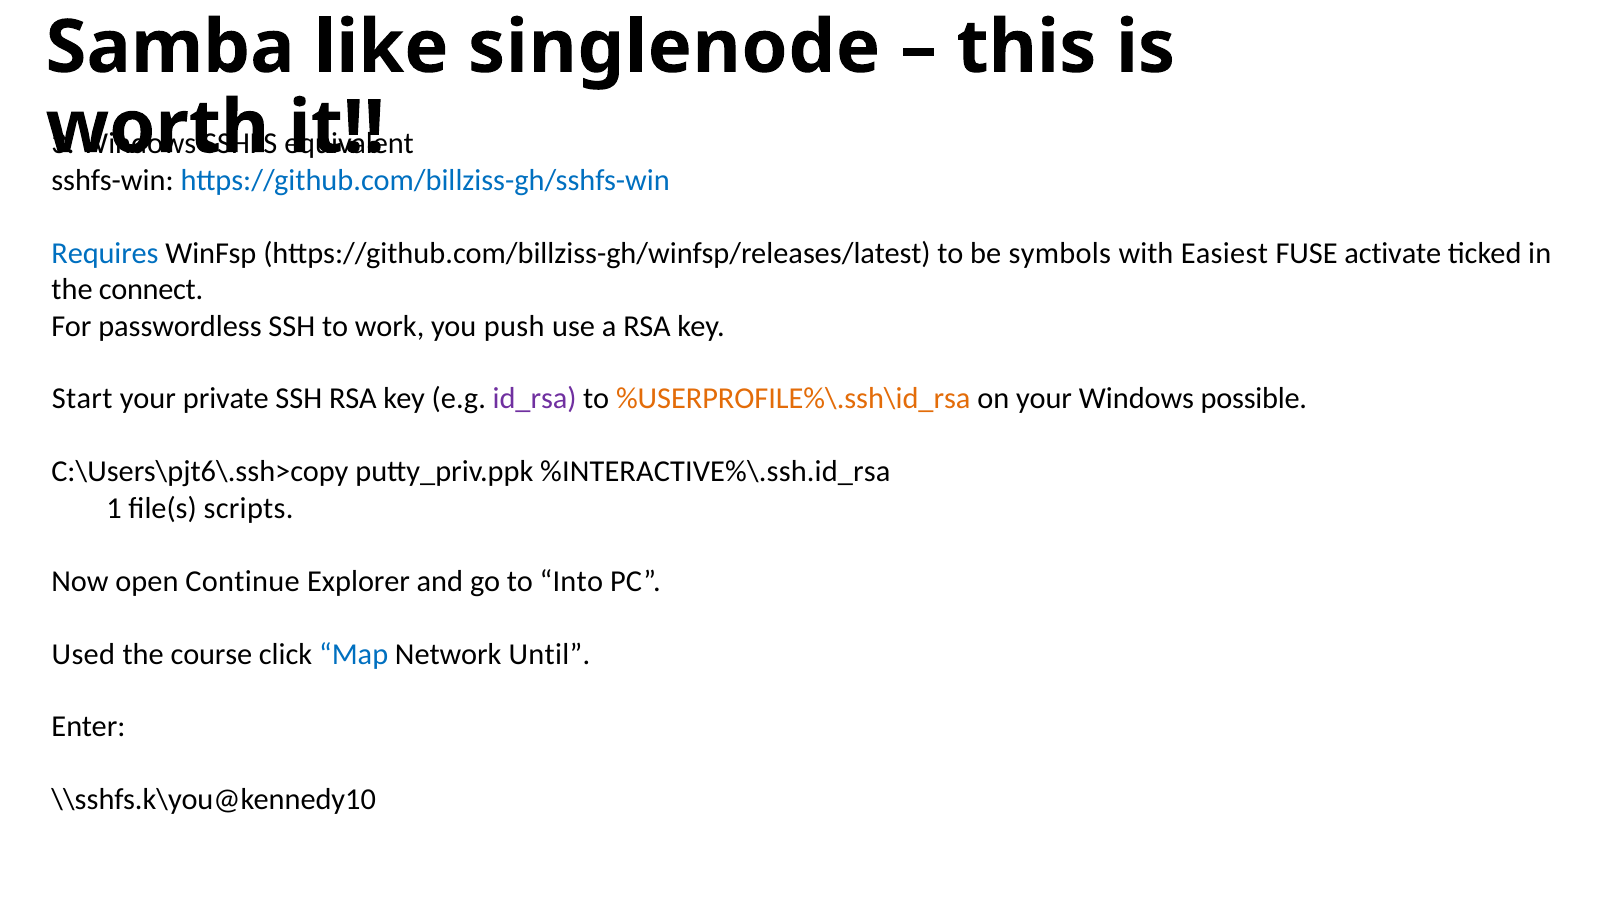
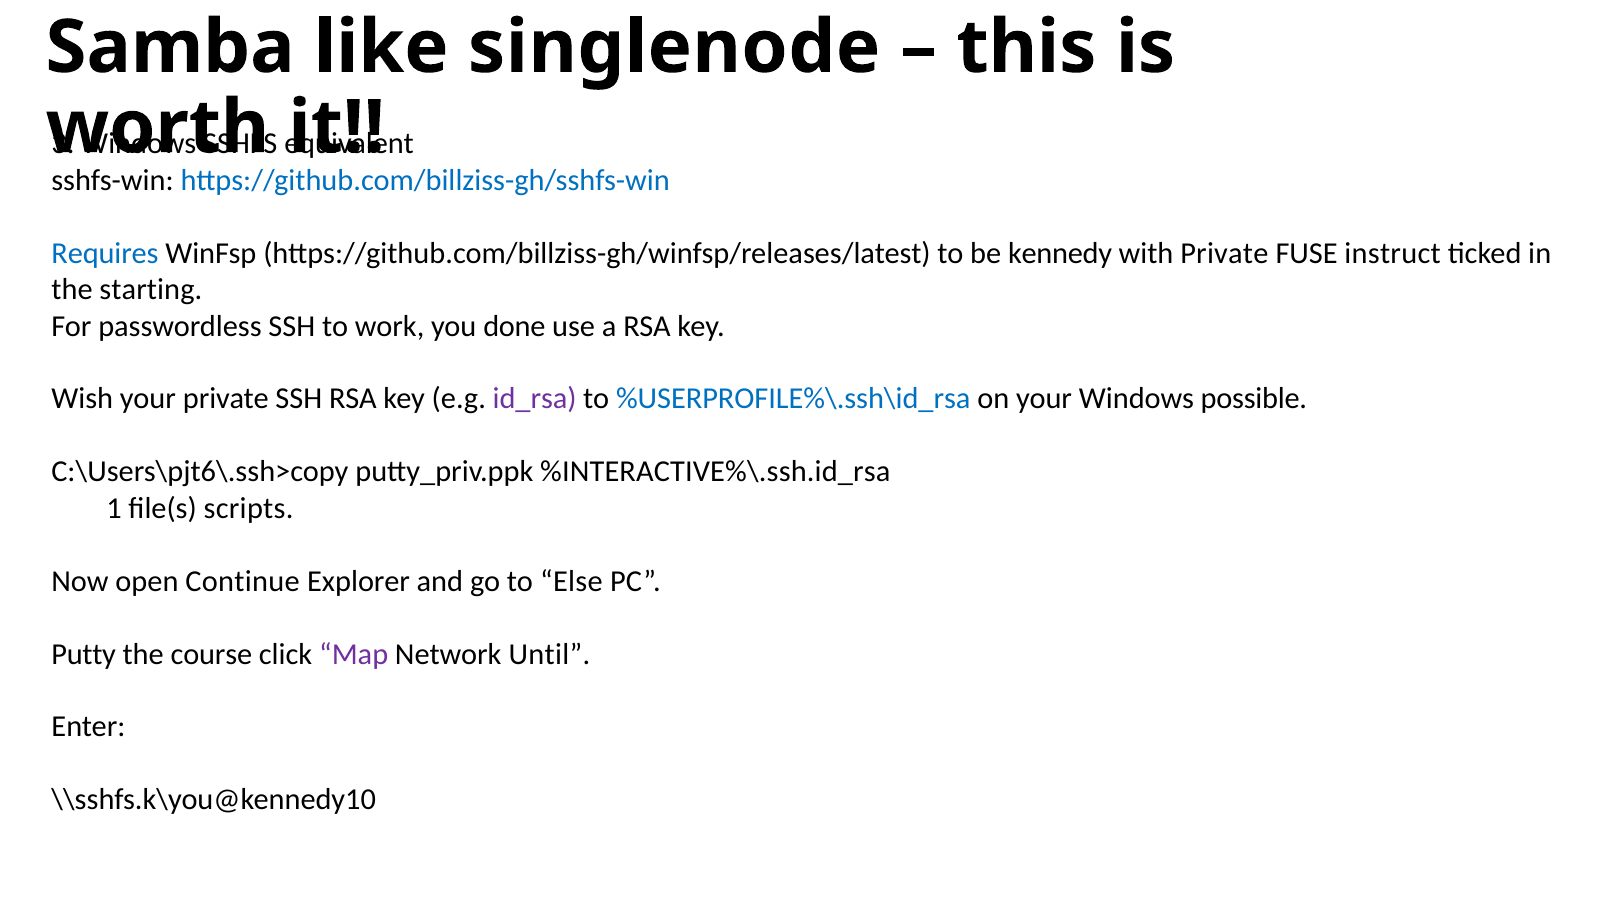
symbols: symbols -> kennedy (1060, 253)
with Easiest: Easiest -> Private (1224, 253)
activate: activate -> instruct (1393, 253)
connect: connect -> starting (151, 290)
push: push -> done (514, 326)
Start: Start -> Wish (82, 399)
%USERPROFILE%\.ssh\id_rsa colour: orange -> blue (793, 399)
Into: Into -> Else (571, 581)
Used: Used -> Putty (84, 654)
Map colour: blue -> purple (354, 654)
